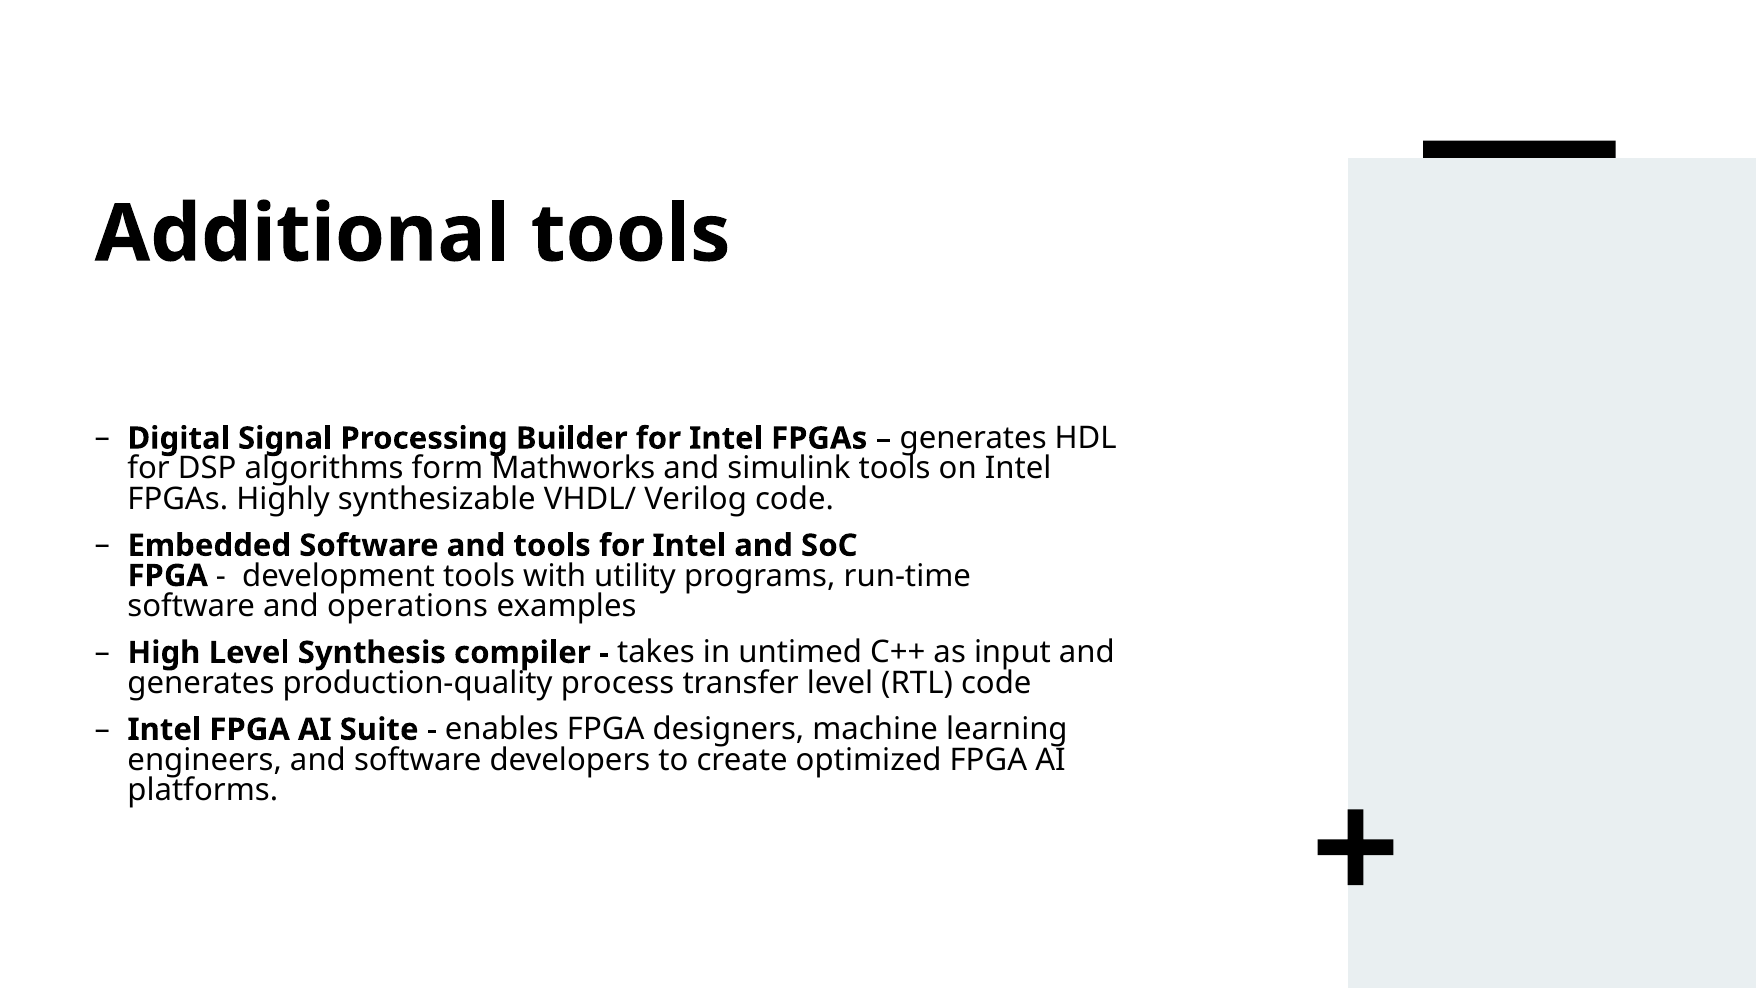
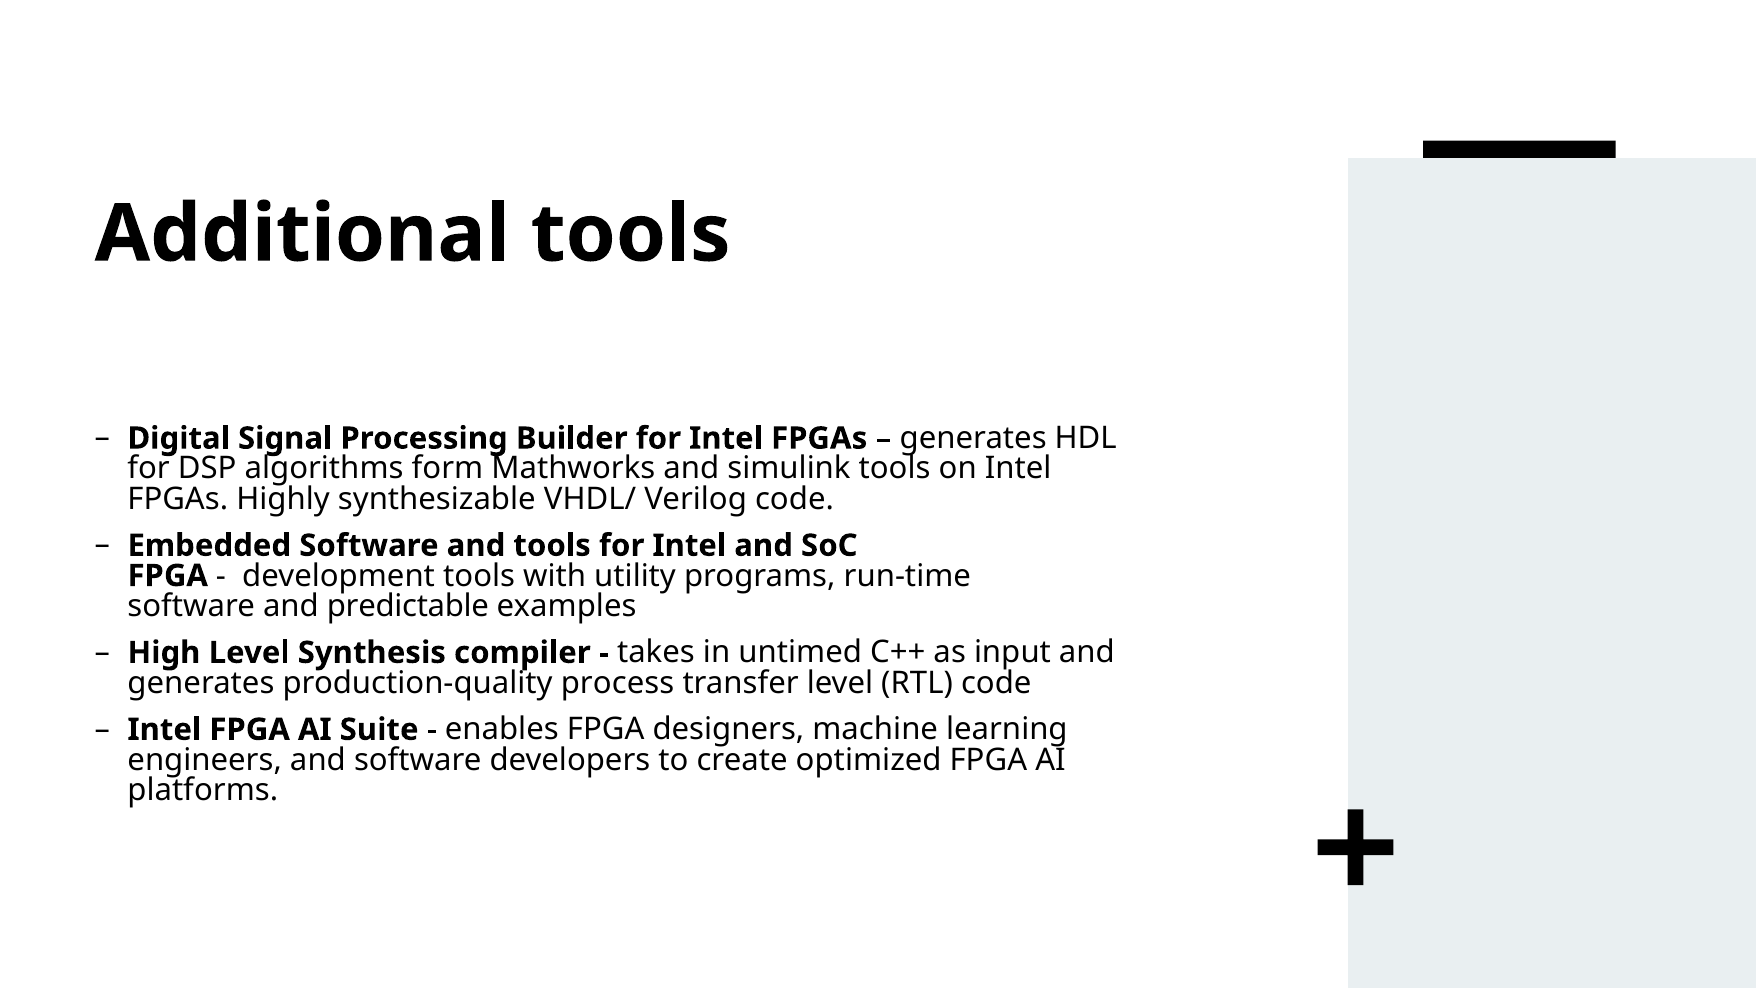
operations: operations -> predictable (408, 606)
